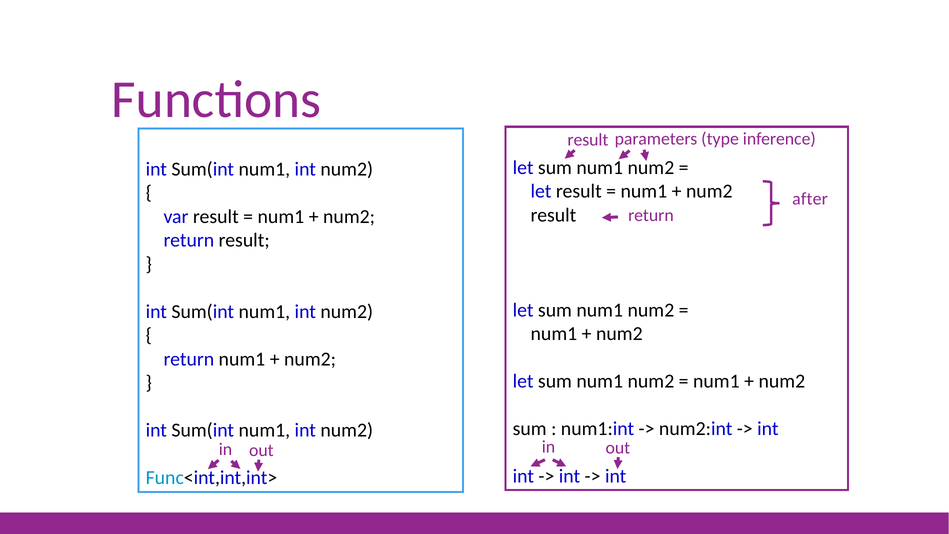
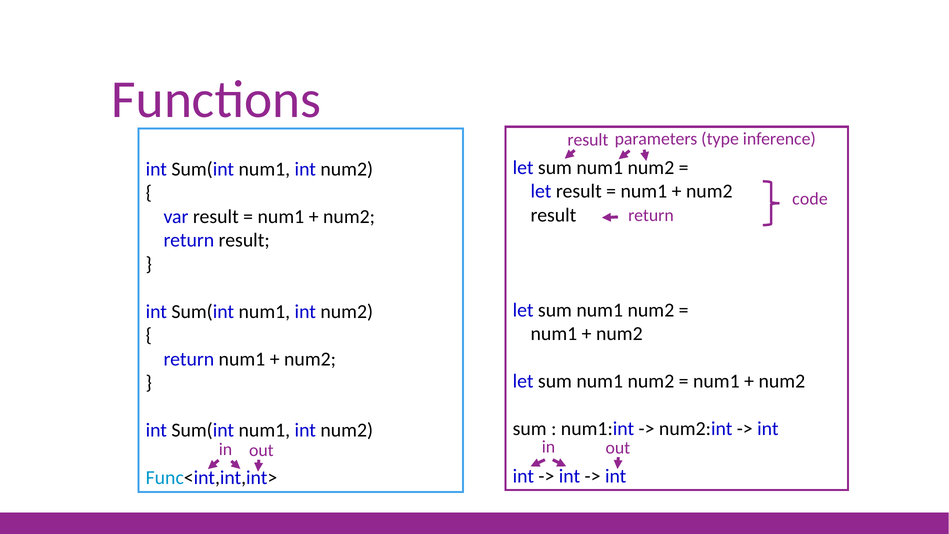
after: after -> code (810, 199)
